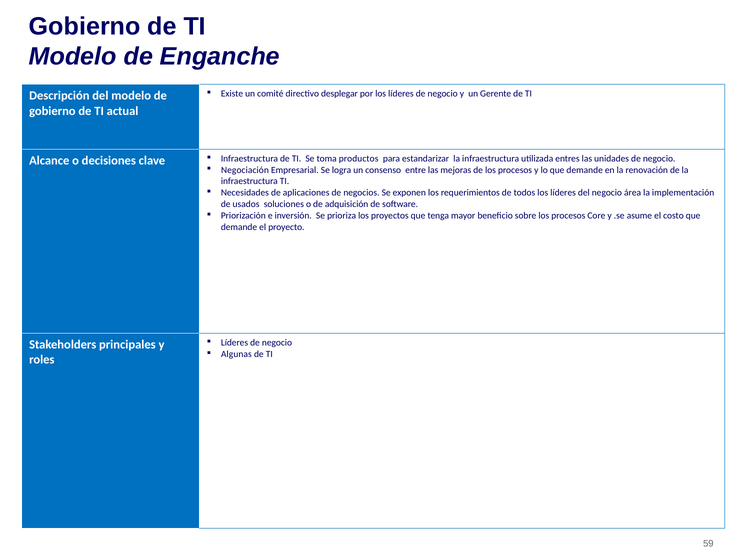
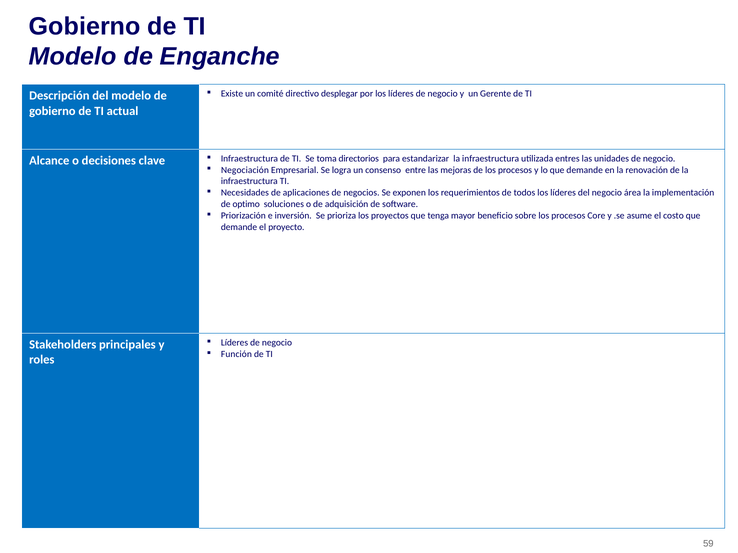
productos: productos -> directorios (359, 159)
usados: usados -> optimo (246, 204)
Algunas: Algunas -> Función (236, 354)
